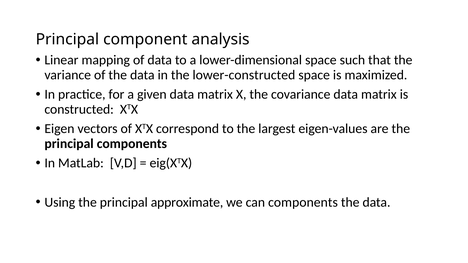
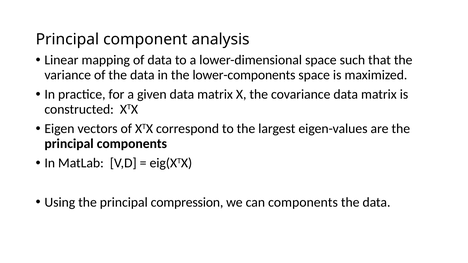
lower-constructed: lower-constructed -> lower-components (244, 75)
approximate: approximate -> compression (187, 203)
